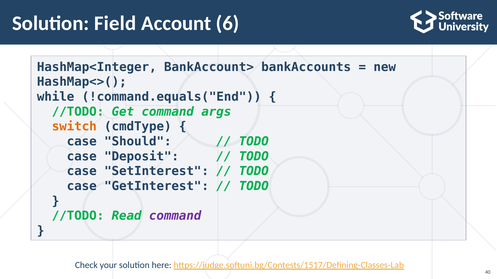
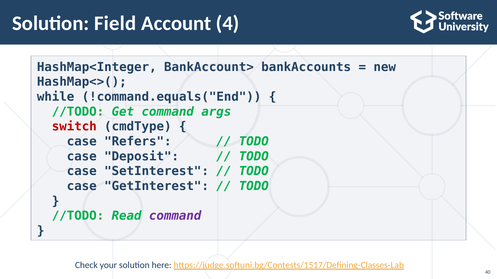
6: 6 -> 4 (228, 24)
switch colour: orange -> red (74, 127)
Should: Should -> Refers (138, 142)
